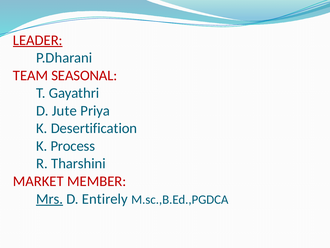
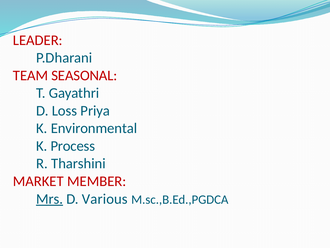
LEADER underline: present -> none (38, 40)
Jute: Jute -> Loss (64, 111)
Desertification: Desertification -> Environmental (94, 128)
Entirely: Entirely -> Various (105, 199)
